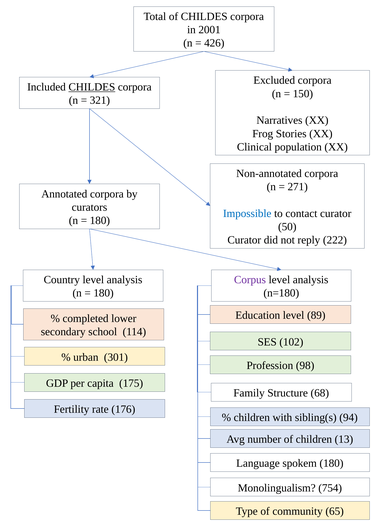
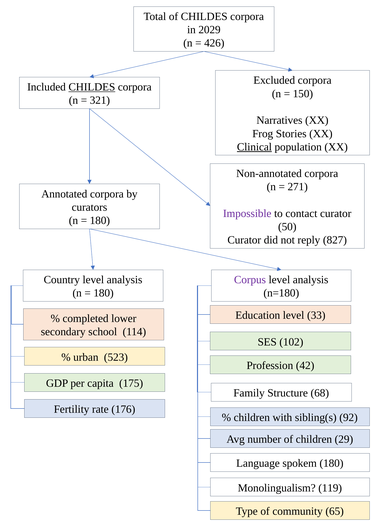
2001: 2001 -> 2029 (210, 30)
Clinical underline: none -> present (254, 147)
Impossible colour: blue -> purple (247, 213)
222: 222 -> 827 (335, 240)
89: 89 -> 33 (316, 315)
301: 301 -> 523 (116, 357)
98: 98 -> 42 (305, 365)
94: 94 -> 92 (349, 417)
13: 13 -> 29 (344, 439)
754: 754 -> 119 (330, 487)
